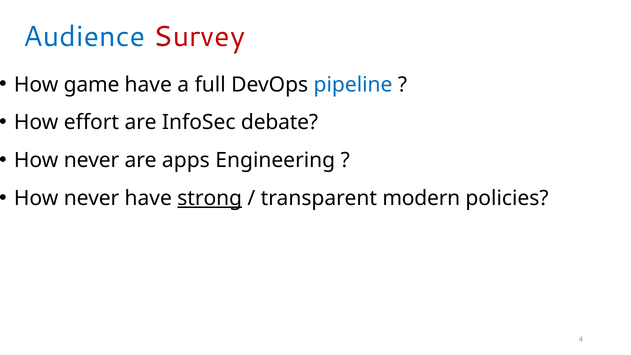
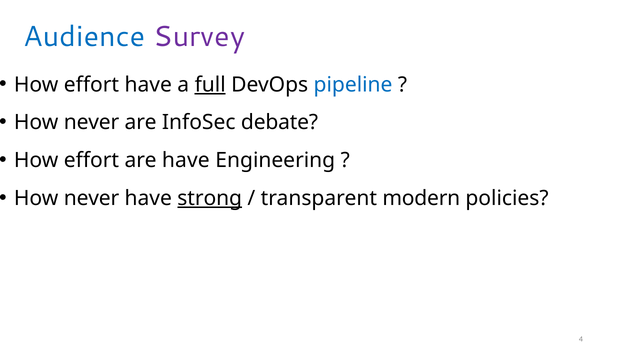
Survey colour: red -> purple (199, 37)
game: game -> effort (91, 85)
full underline: none -> present (210, 85)
effort: effort -> never (92, 122)
never: never -> effort (91, 160)
are apps: apps -> have (186, 160)
